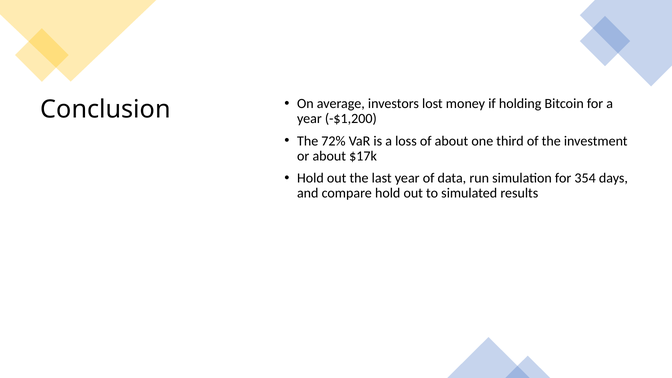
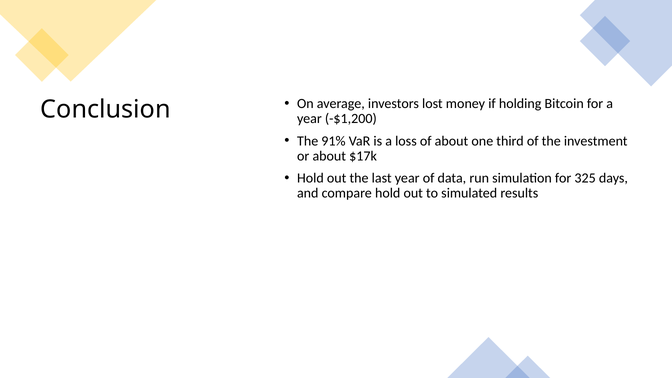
72%: 72% -> 91% (333, 141)
354: 354 -> 325 (585, 178)
